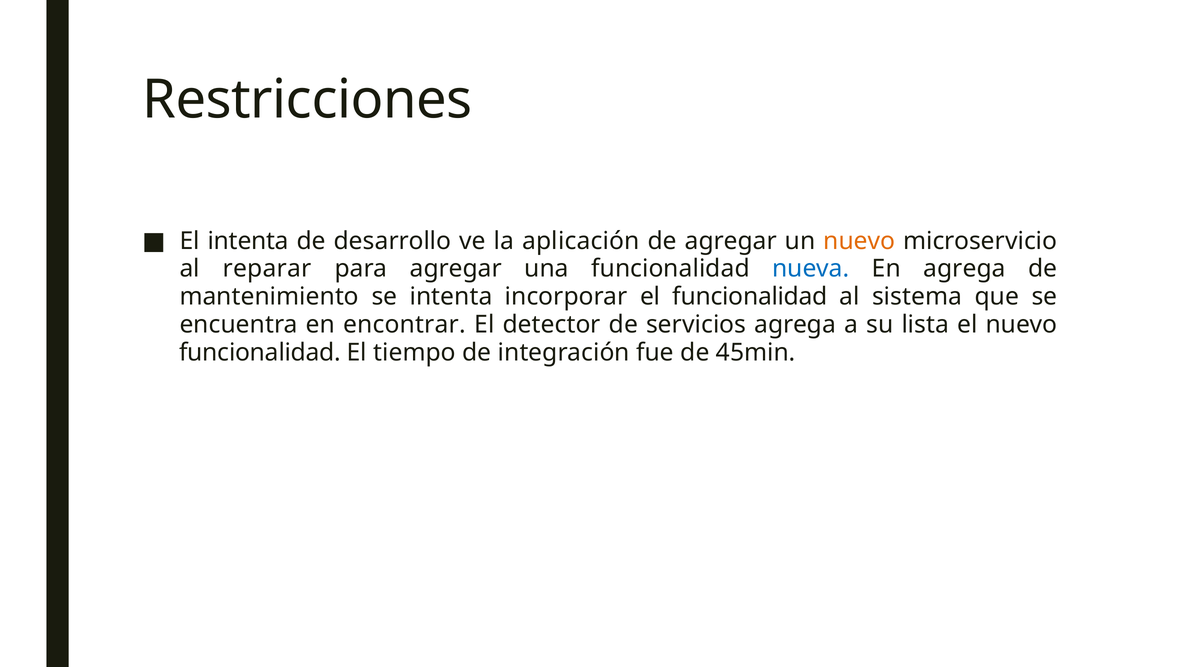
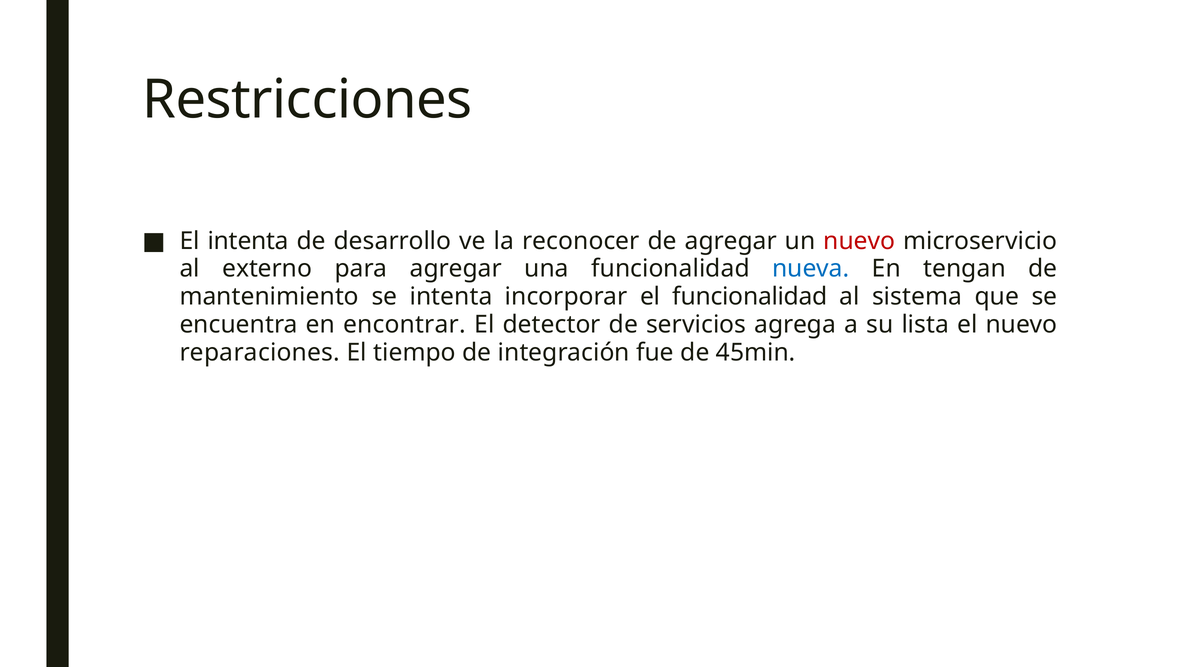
aplicación: aplicación -> reconocer (581, 241)
nuevo colour: orange -> red (859, 241)
reparar: reparar -> externo (267, 269)
En agrega: agrega -> tengan (964, 269)
funcionalidad: funcionalidad -> reparaciones (260, 352)
